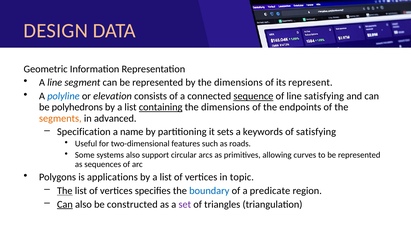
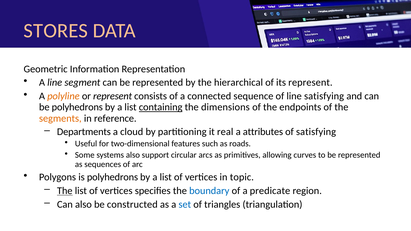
DESIGN: DESIGN -> STORES (56, 31)
by the dimensions: dimensions -> hierarchical (238, 83)
polyline colour: blue -> orange (63, 96)
or elevation: elevation -> represent (113, 96)
sequence underline: present -> none (253, 96)
advanced: advanced -> reference (115, 118)
Specification: Specification -> Departments (84, 132)
name: name -> cloud (132, 132)
sets: sets -> real (225, 132)
keywords: keywords -> attributes (263, 132)
is applications: applications -> polyhedrons (112, 177)
Can underline: present -> none (65, 204)
set colour: purple -> blue (185, 204)
